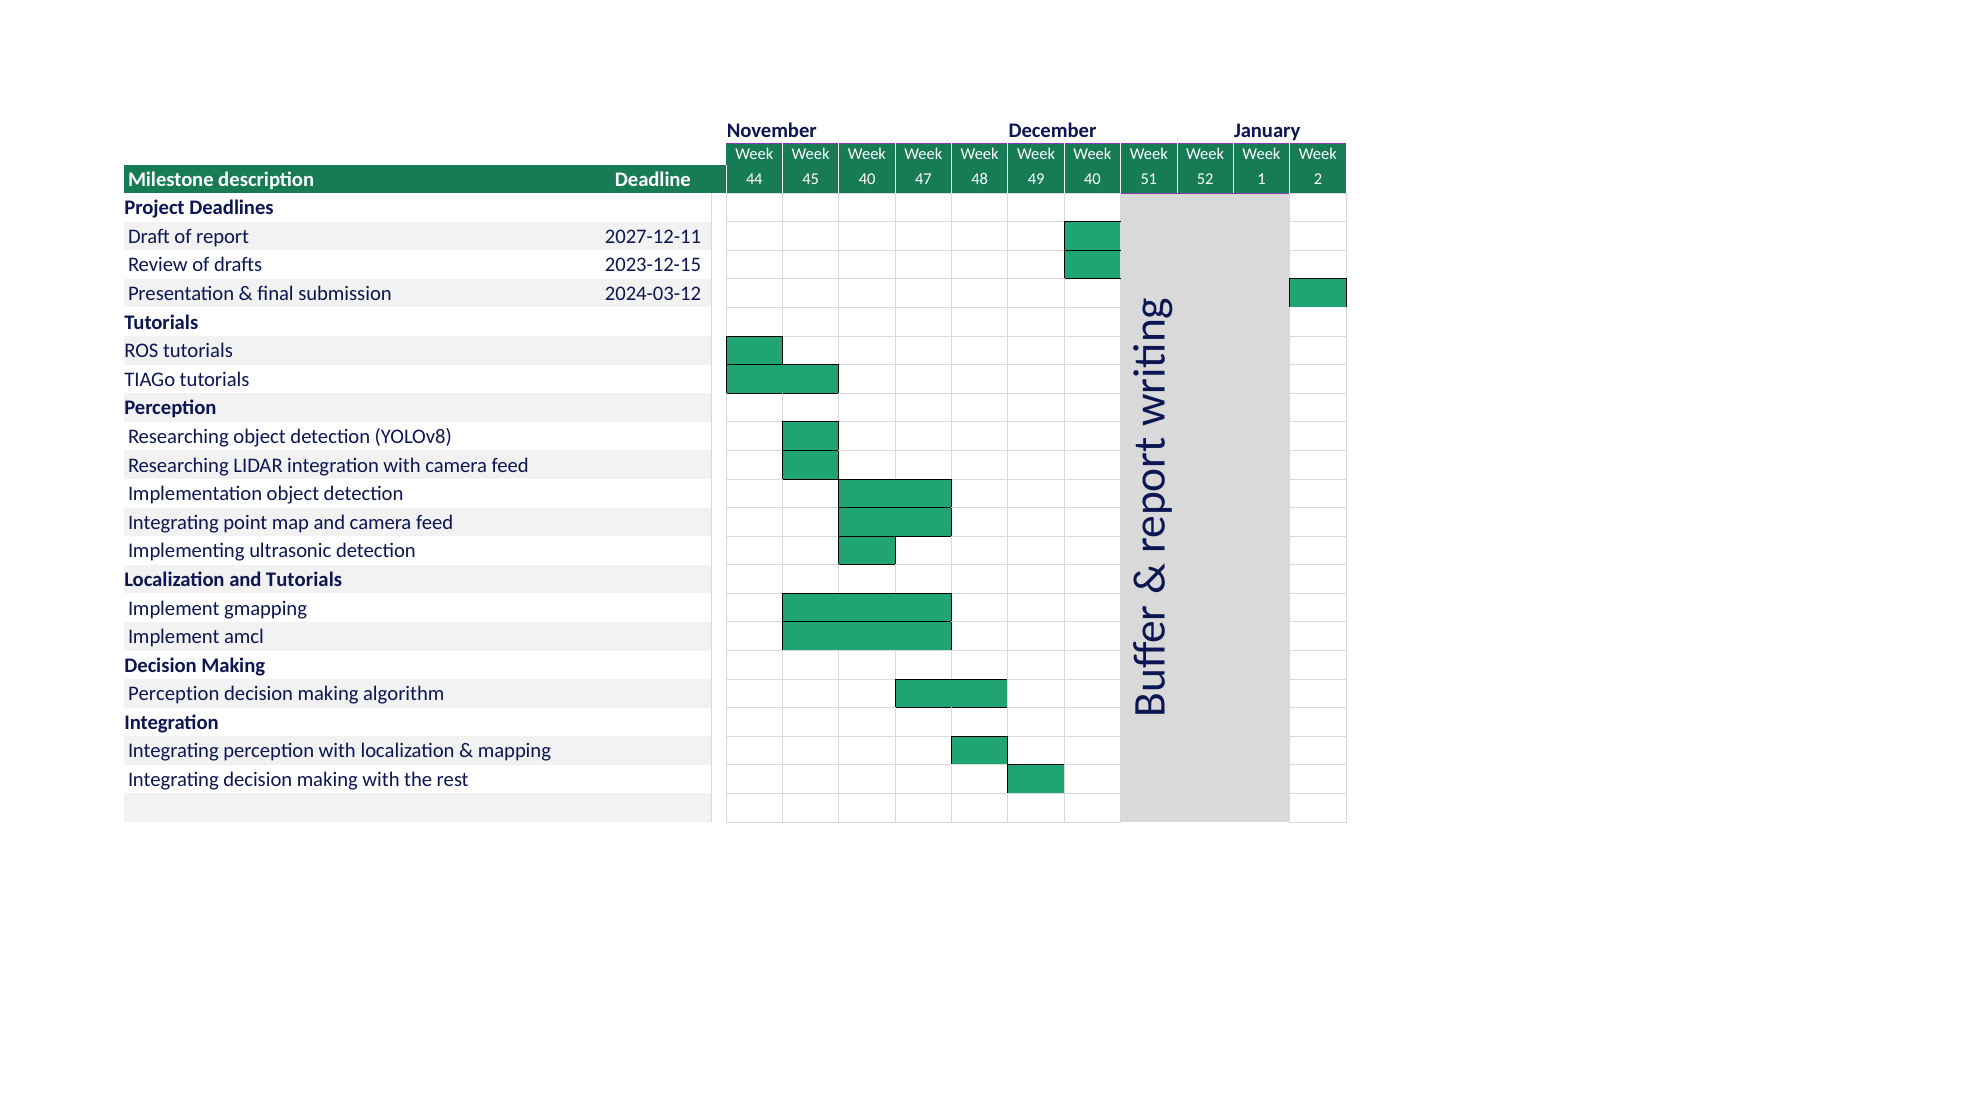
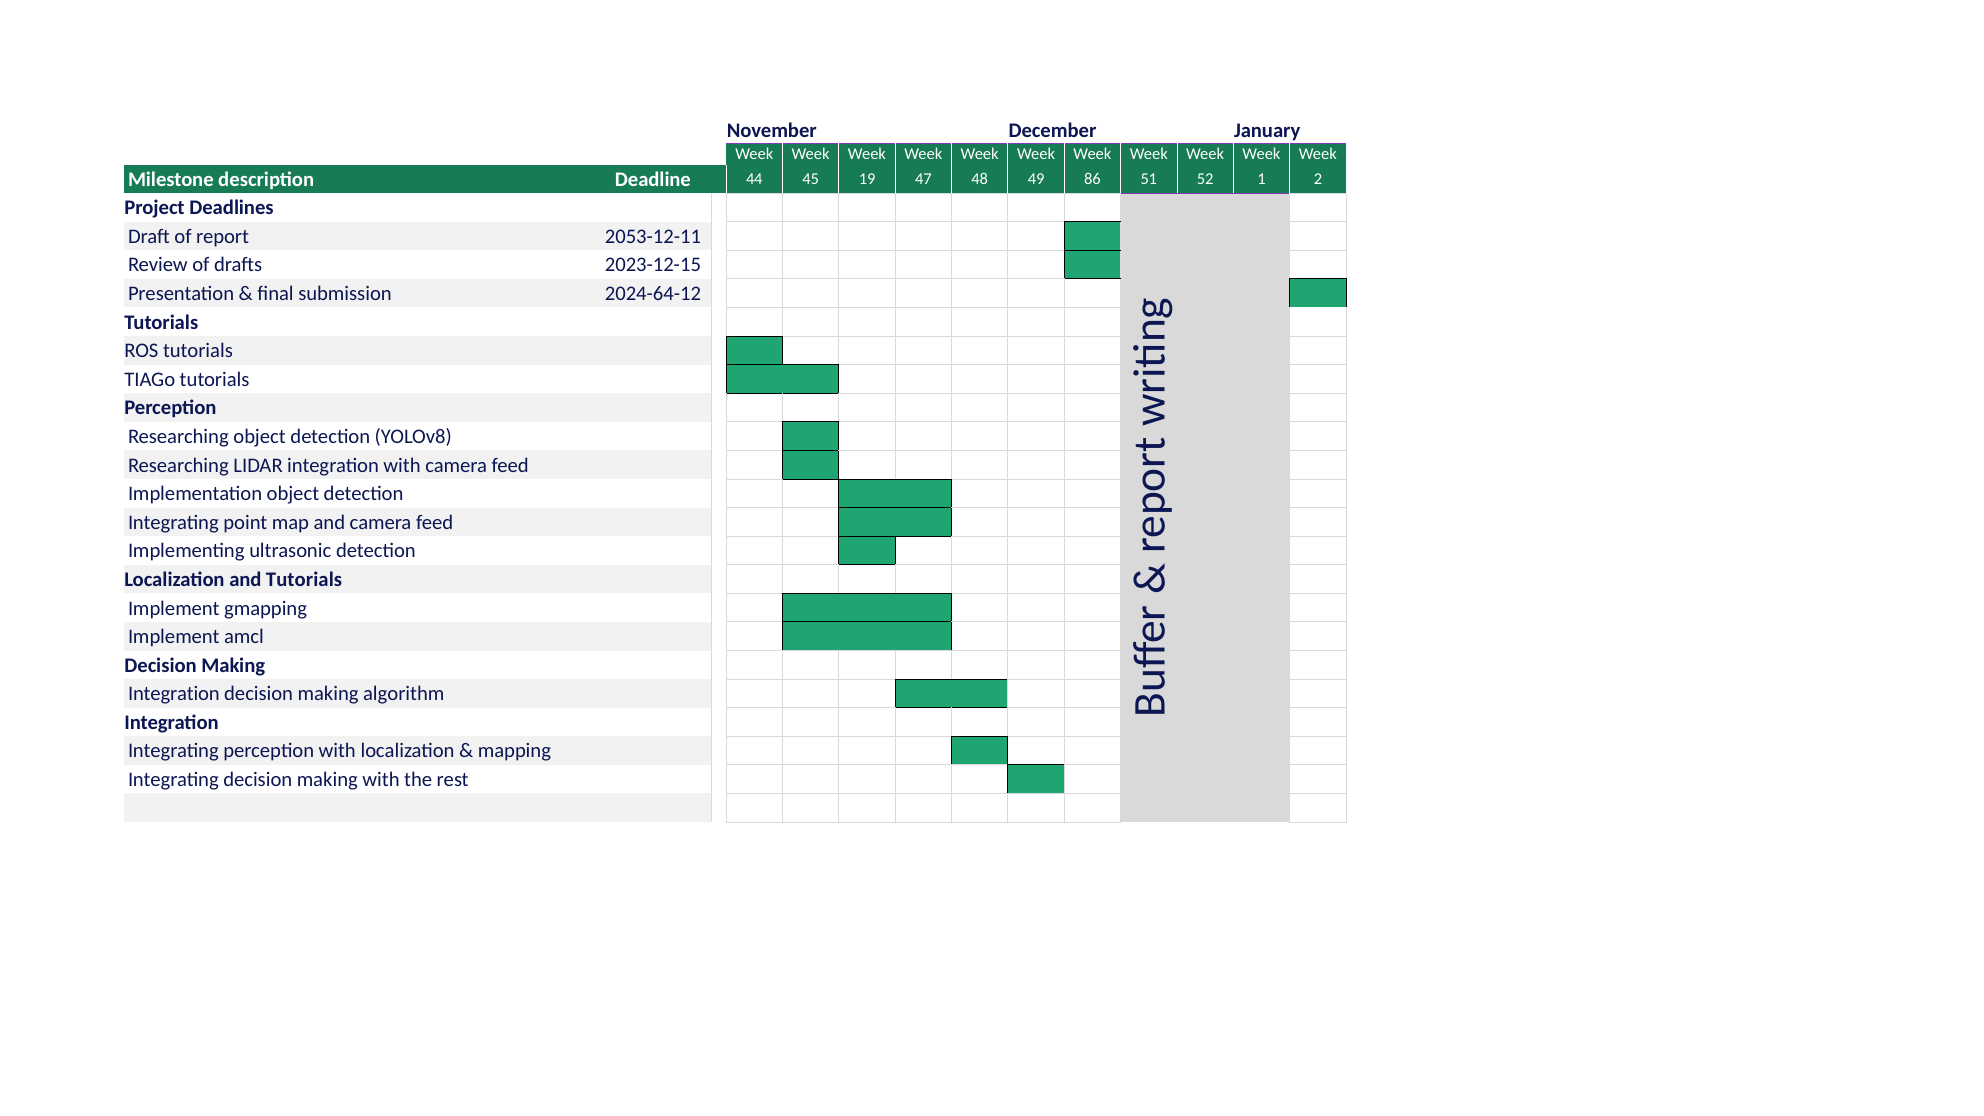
45 40: 40 -> 19 (867, 179)
49 40: 40 -> 86 (1092, 179)
2027-12-11: 2027-12-11 -> 2053-12-11 (653, 237)
2024-03-12: 2024-03-12 -> 2024-64-12 (653, 294)
Perception: Perception -> Integration (174, 694)
